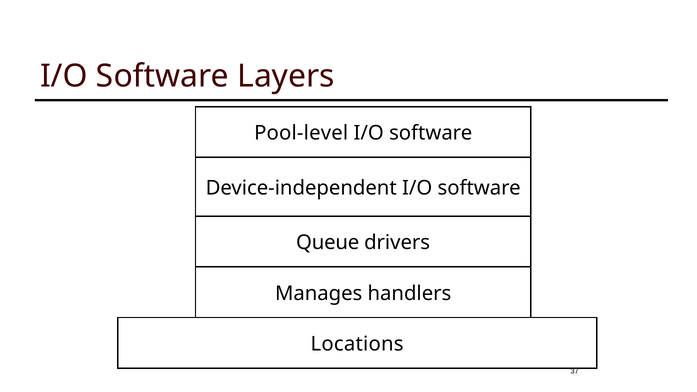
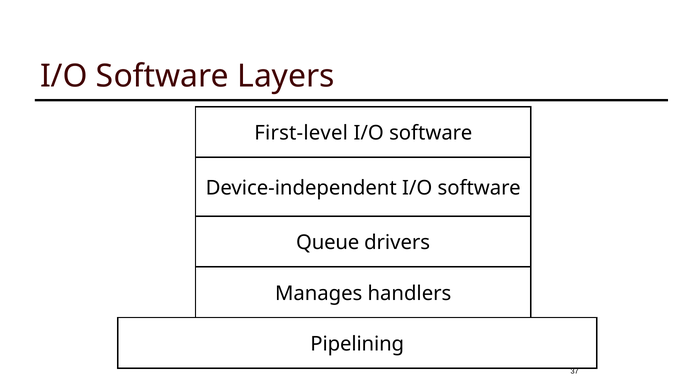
Pool-level: Pool-level -> First-level (301, 133)
Locations: Locations -> Pipelining (357, 344)
